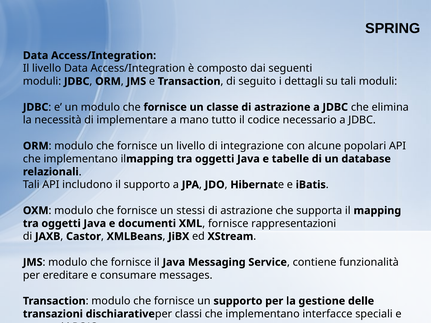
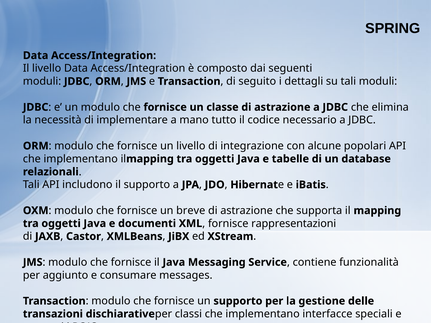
stessi: stessi -> breve (191, 211)
ereditare: ereditare -> aggiunto (66, 275)
